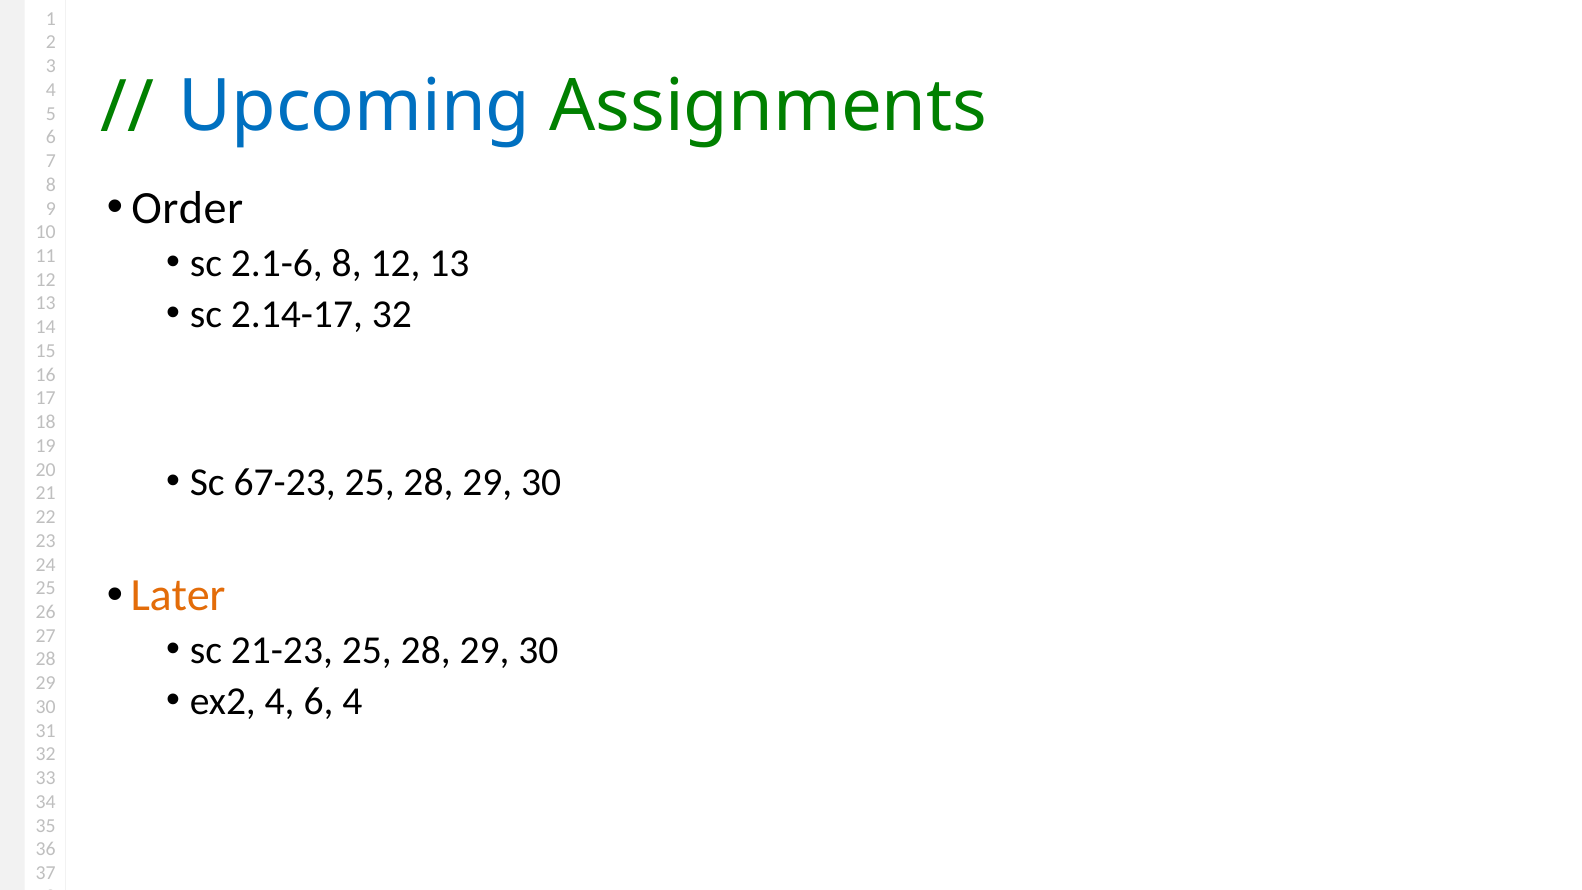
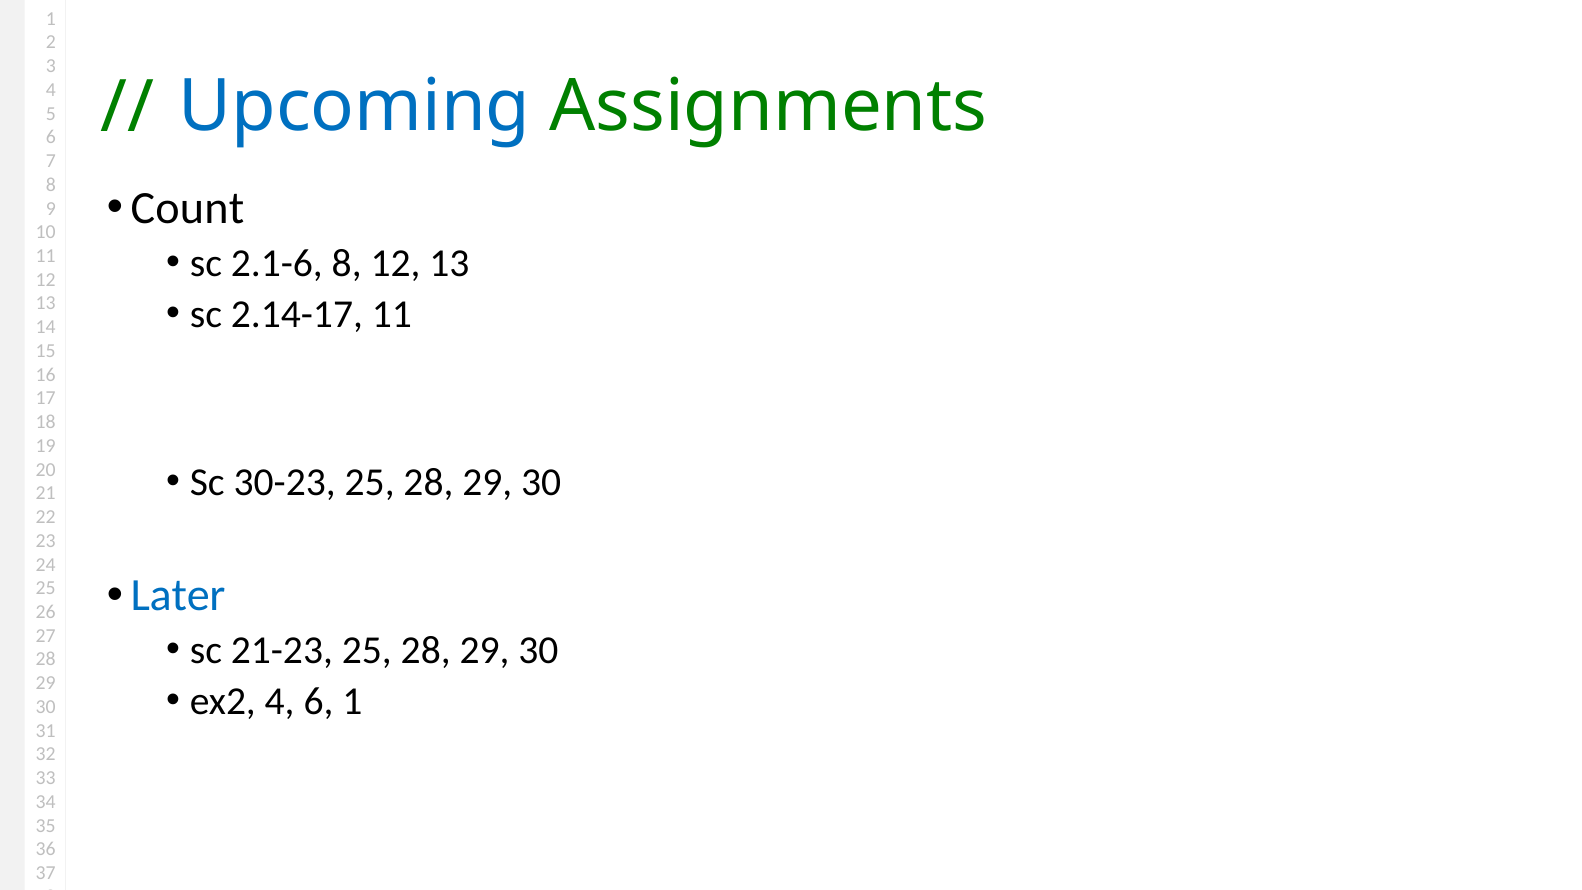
Order: Order -> Count (187, 208)
2.14-17 32: 32 -> 11 (392, 314)
67-23: 67-23 -> 30-23 (285, 482)
Later colour: orange -> blue (178, 595)
6 4: 4 -> 1 (352, 701)
